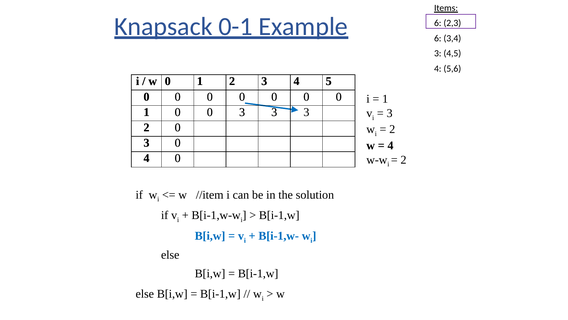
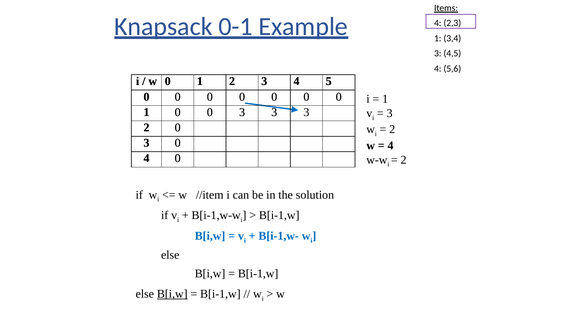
6: 6 -> 4 (438, 23)
6: 6 -> 1 (438, 38)
B[i,w underline: none -> present (172, 293)
